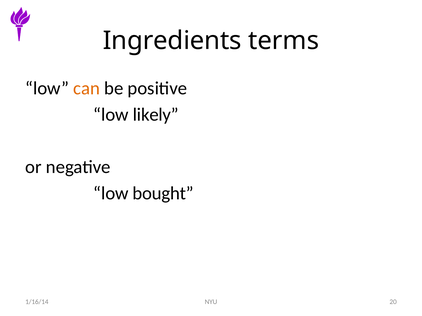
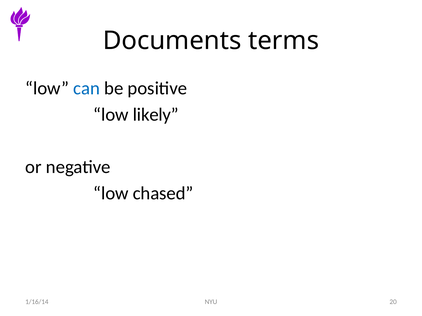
Ingredients: Ingredients -> Documents (172, 41)
can colour: orange -> blue (87, 89)
bought: bought -> chased (163, 194)
